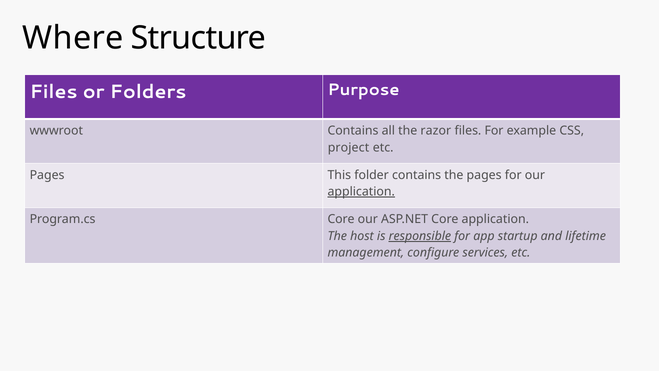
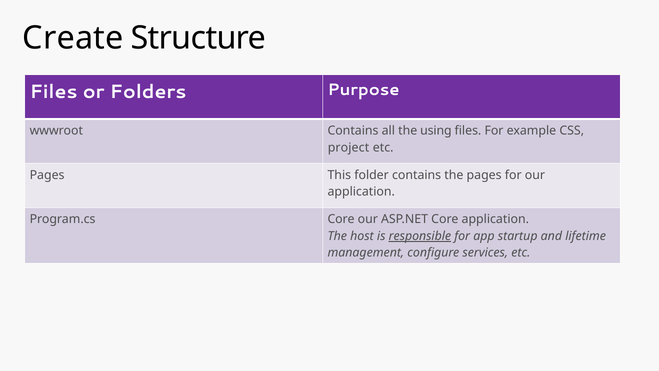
Where: Where -> Create (73, 38)
razor: razor -> using (436, 131)
application underline: present -> none (361, 192)
